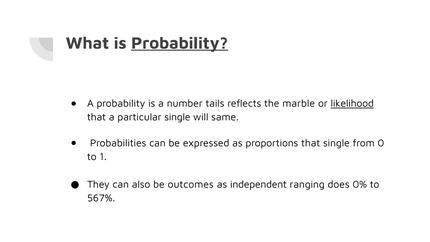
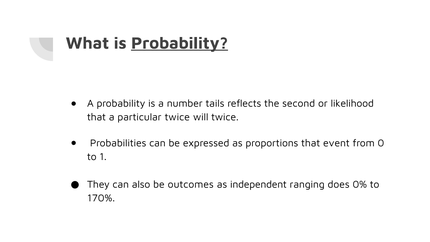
marble: marble -> second (299, 103)
likelihood underline: present -> none (352, 103)
particular single: single -> twice (177, 117)
will same: same -> twice (225, 117)
that single: single -> event (336, 143)
567%: 567% -> 170% (101, 198)
